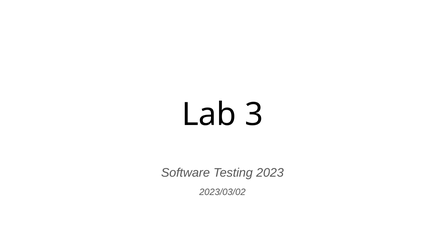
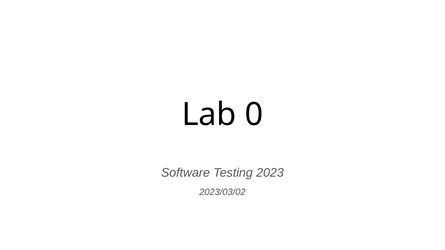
3: 3 -> 0 (254, 115)
